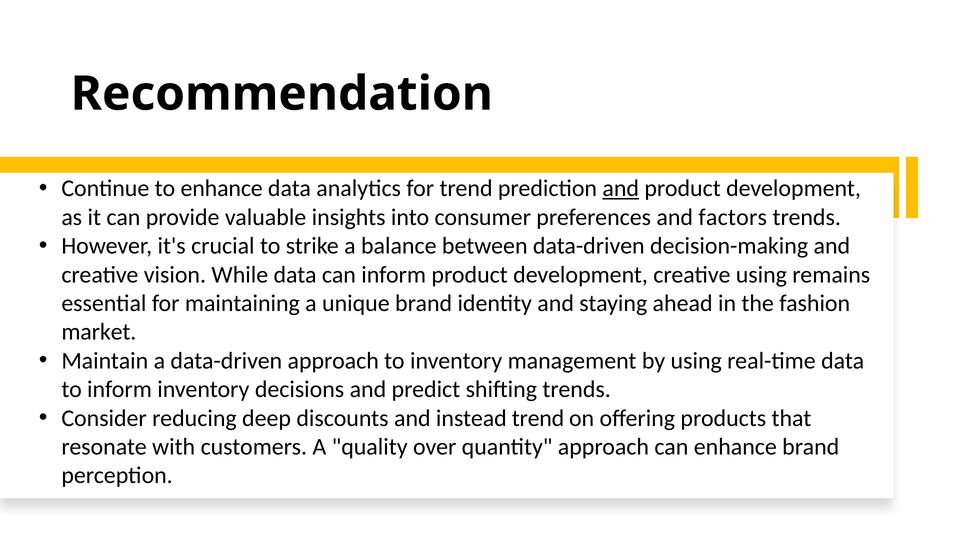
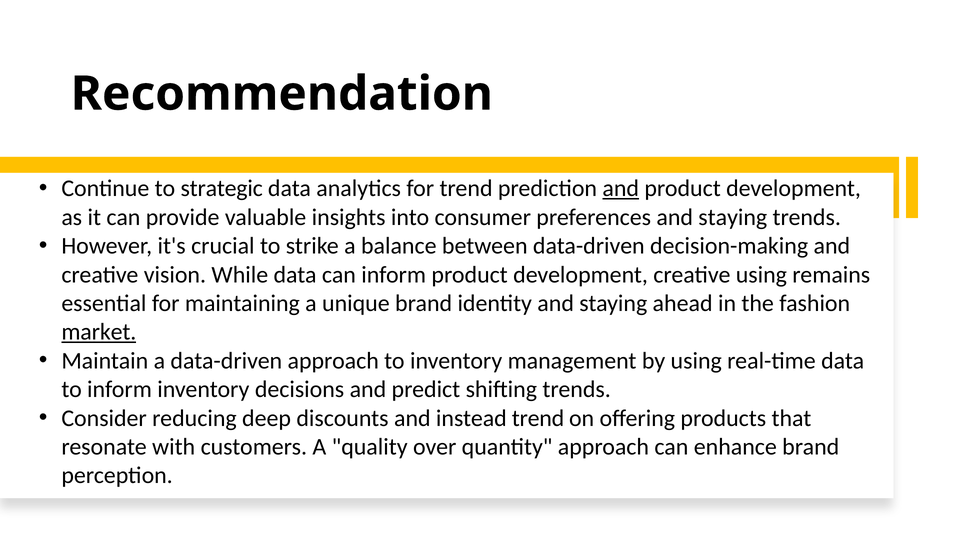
to enhance: enhance -> strategic (222, 189)
preferences and factors: factors -> staying (733, 217)
market underline: none -> present (99, 332)
